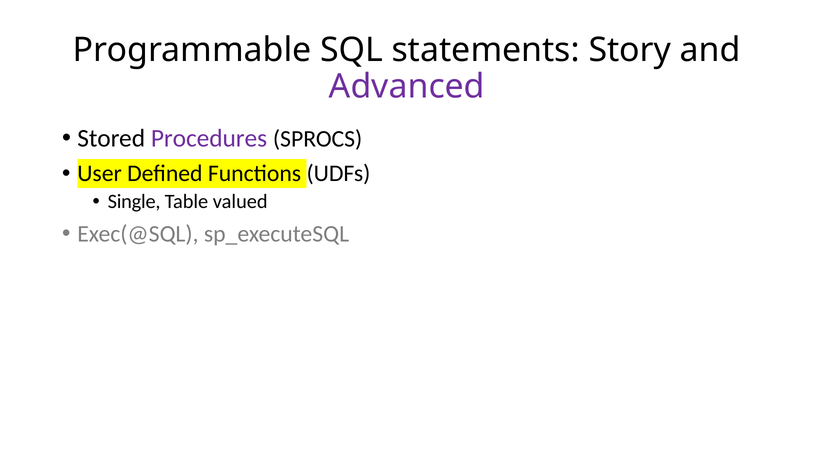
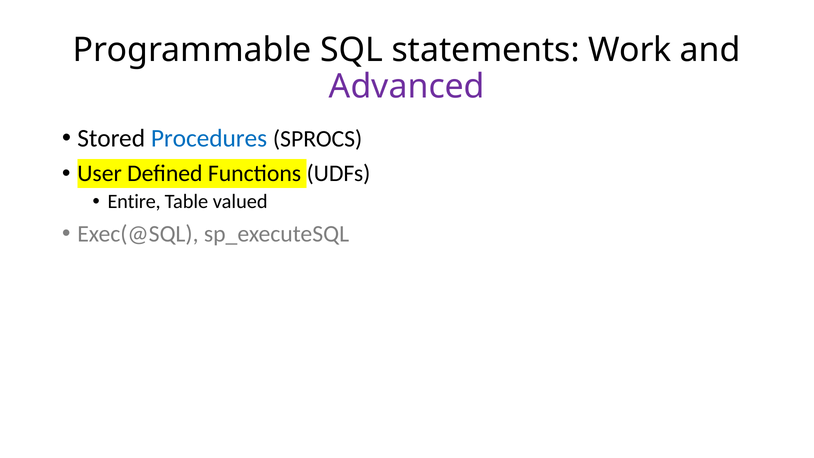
Story: Story -> Work (630, 50)
Procedures colour: purple -> blue (209, 139)
Single: Single -> Entire (134, 202)
